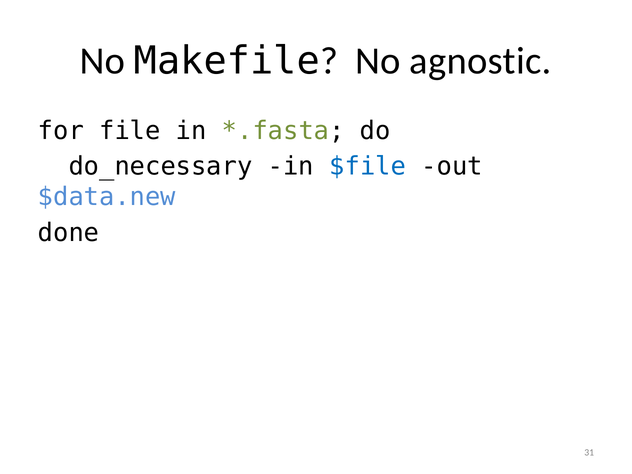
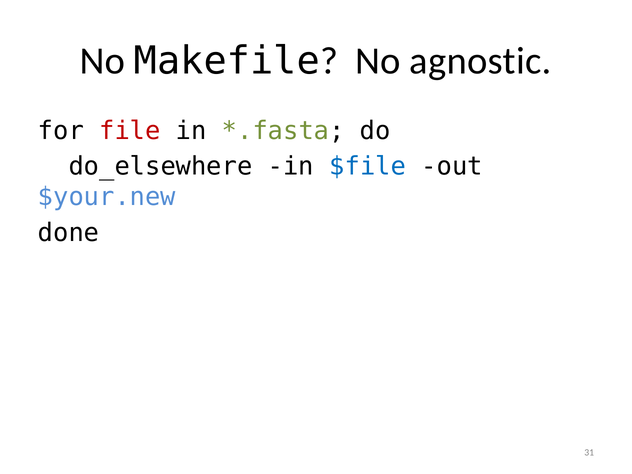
file colour: black -> red (130, 131)
do_necessary: do_necessary -> do_elsewhere (161, 167)
$data.new: $data.new -> $your.new (107, 197)
